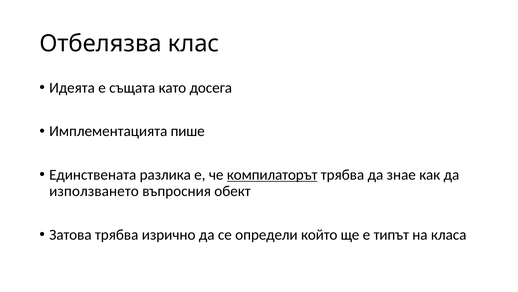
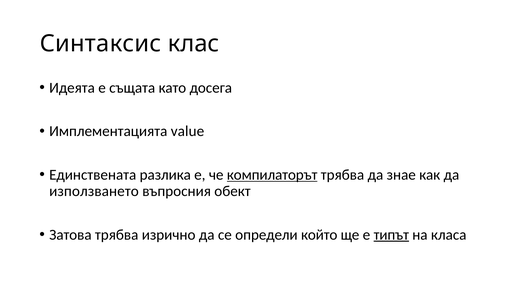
Отбелязва: Отбелязва -> Синтаксис (100, 44)
пише: пише -> value (187, 131)
типът underline: none -> present (391, 234)
